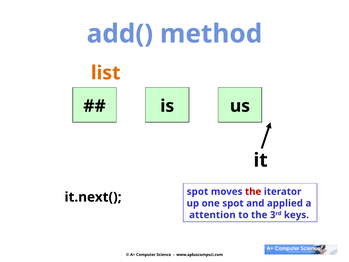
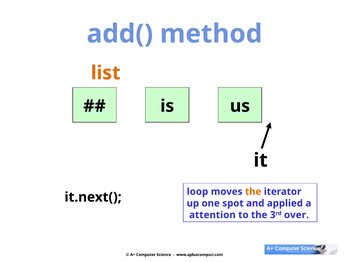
spot: spot -> loop (197, 191)
the colour: red -> orange (253, 191)
keys: keys -> over (296, 215)
